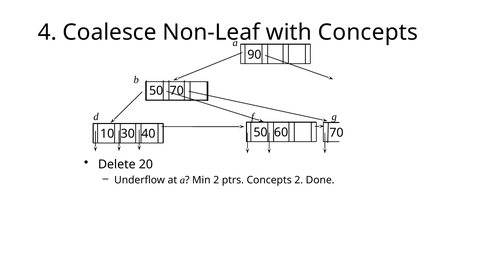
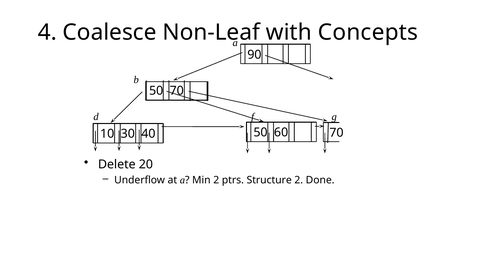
ptrs Concepts: Concepts -> Structure (269, 180)
